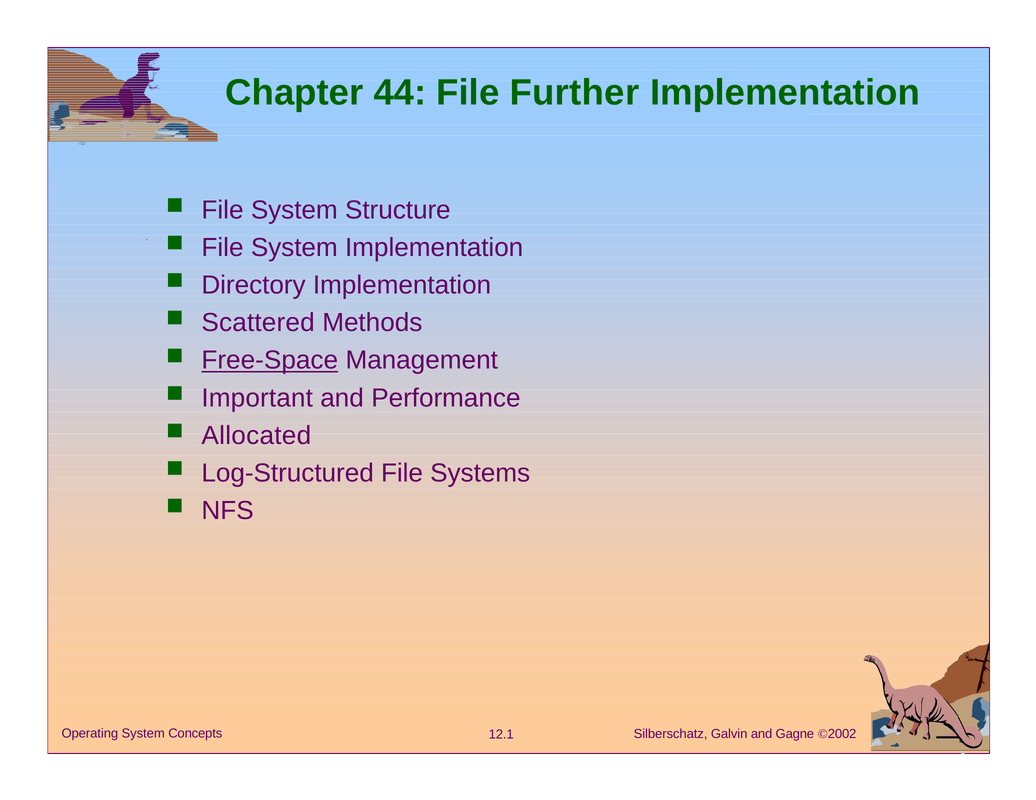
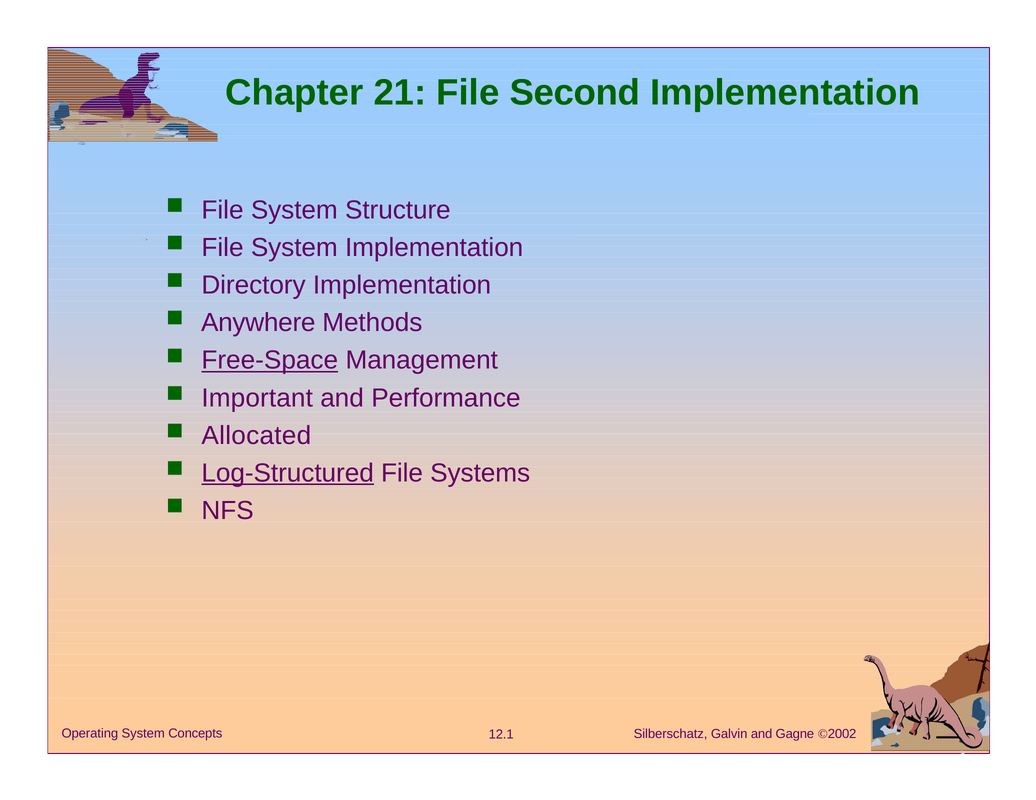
44: 44 -> 21 (400, 93)
Further: Further -> Second (575, 93)
Scattered: Scattered -> Anywhere (258, 323)
Log-Structured underline: none -> present (288, 473)
